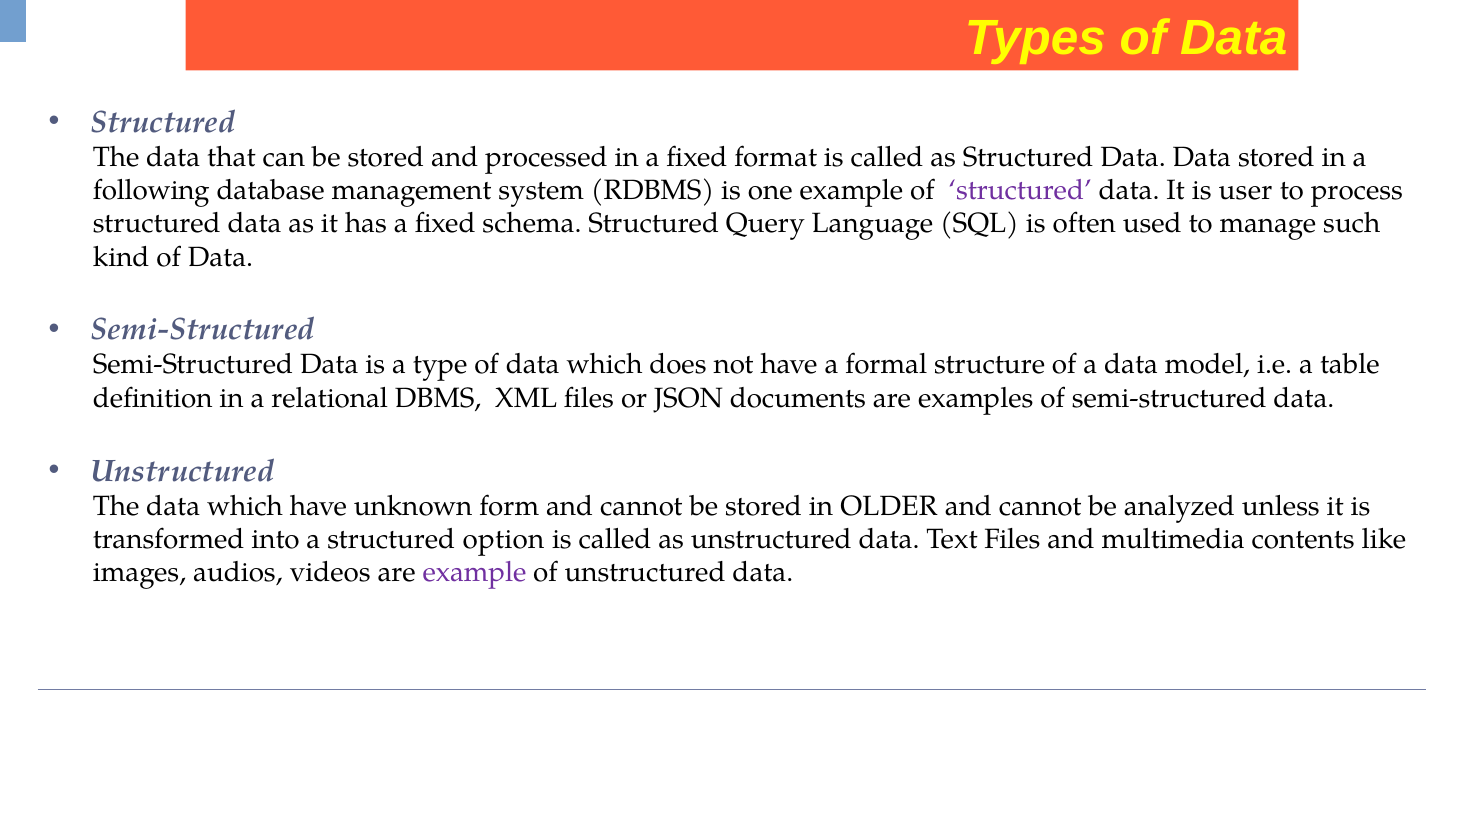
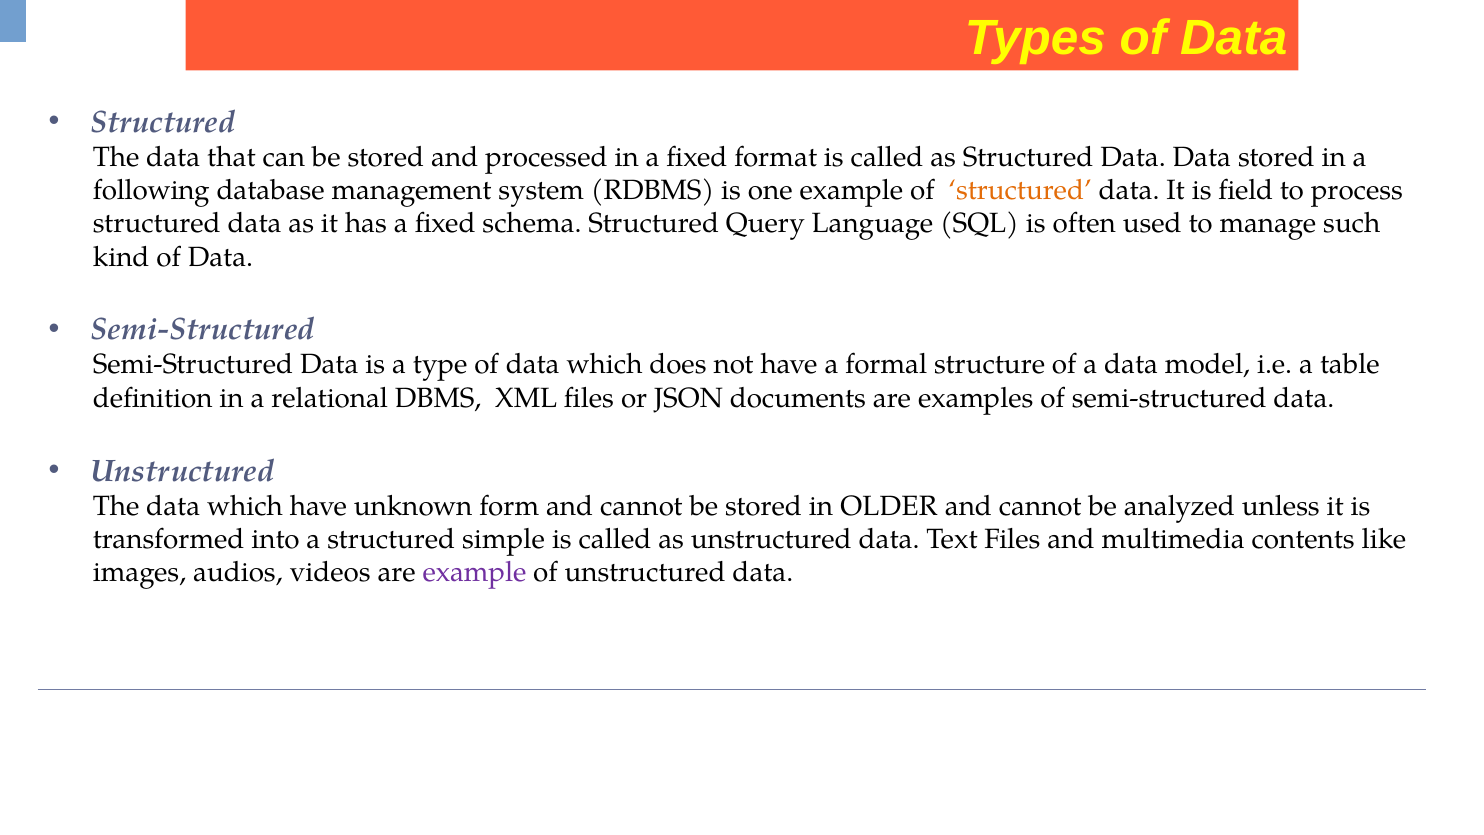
structured colour: purple -> orange (1020, 190)
user: user -> field (1246, 190)
option: option -> simple (504, 539)
